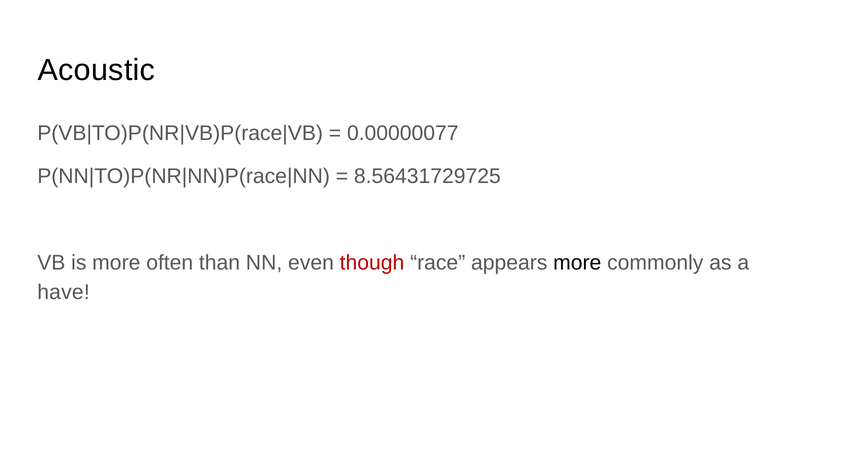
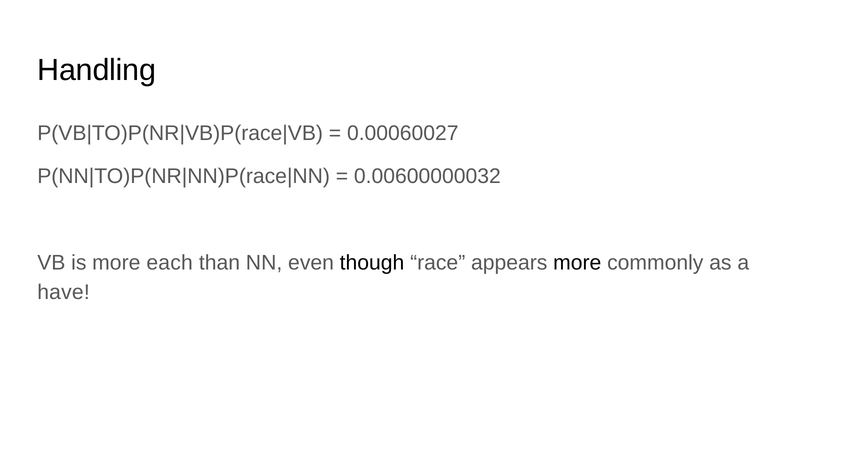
Acoustic: Acoustic -> Handling (97, 70)
0.00000077: 0.00000077 -> 0.00060027 (403, 133)
8.56431729725: 8.56431729725 -> 0.00600000032 (427, 176)
often: often -> each (170, 263)
though colour: red -> black (372, 263)
